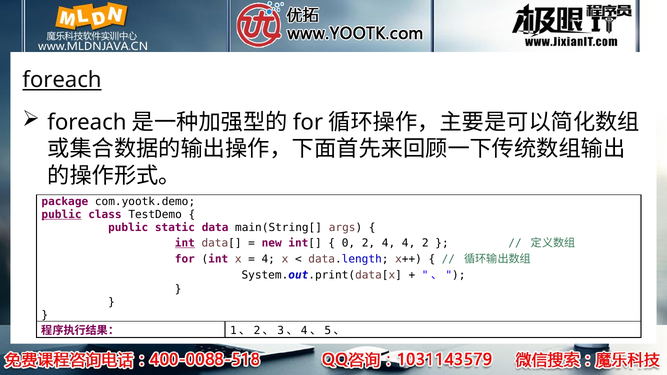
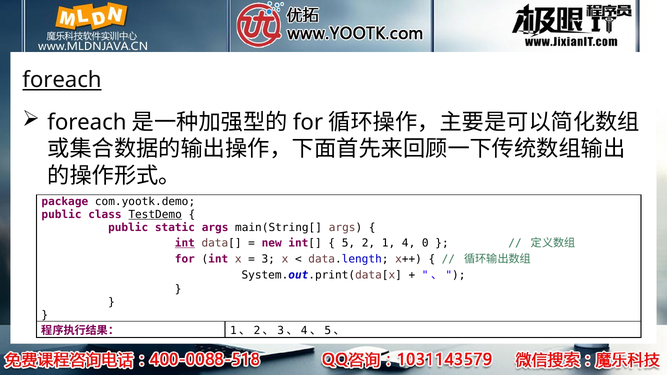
public underline: present -> none (62, 215)
TestDemo underline: none -> present (155, 215)
static data: data -> args (215, 228)
0: 0 -> 5 (348, 243)
2 4: 4 -> 1 (389, 243)
4 2: 2 -> 0 (425, 243)
4: 4 -> 3 (268, 259)
